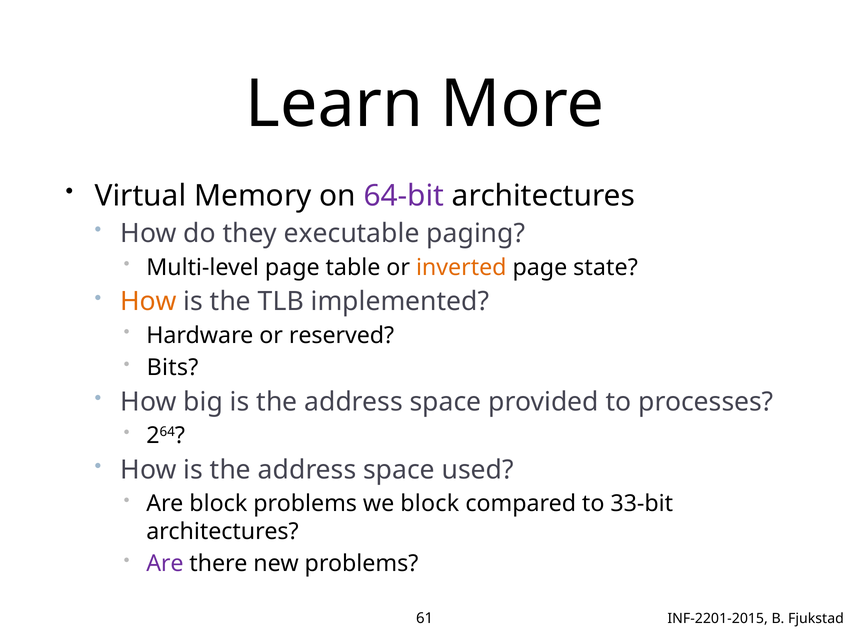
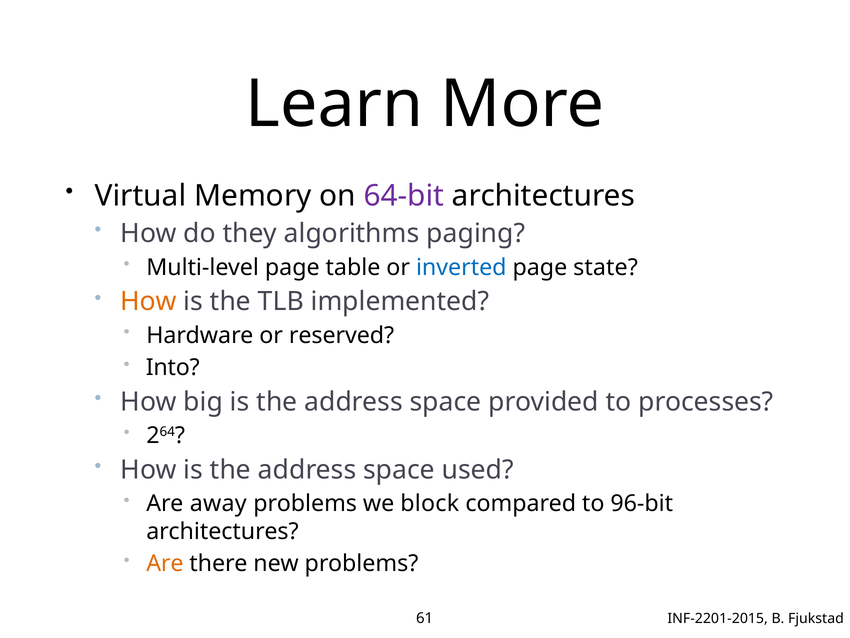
executable: executable -> algorithms (352, 233)
inverted colour: orange -> blue (461, 267)
Bits: Bits -> Into (173, 367)
Are block: block -> away (218, 503)
33-bit: 33-bit -> 96-bit (642, 503)
Are colour: purple -> orange (165, 563)
